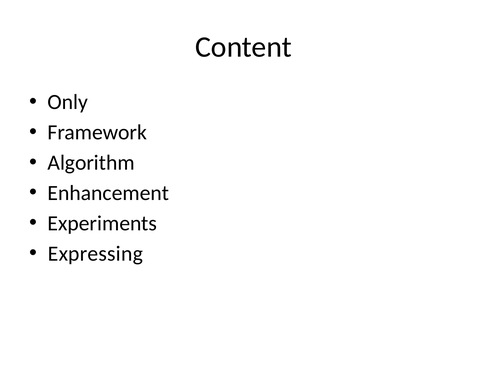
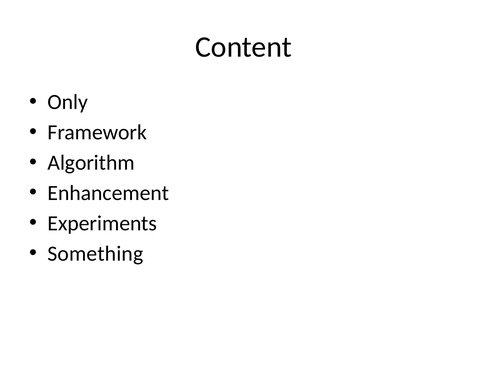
Expressing: Expressing -> Something (95, 254)
